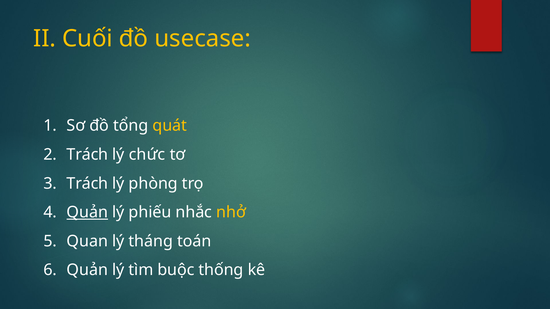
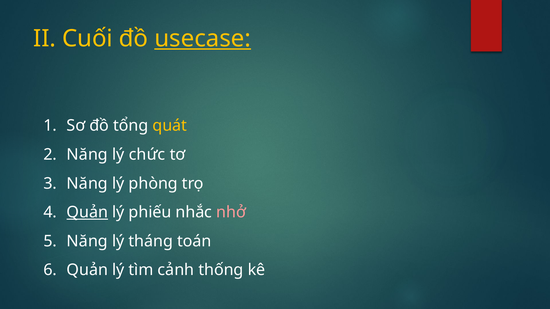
usecase underline: none -> present (203, 39)
Trách: Trách -> Năng (87, 155)
Trách: Trách -> Năng (87, 184)
nhở colour: yellow -> pink (231, 212)
Quan: Quan -> Năng (87, 241)
buộc: buộc -> cảnh (176, 270)
